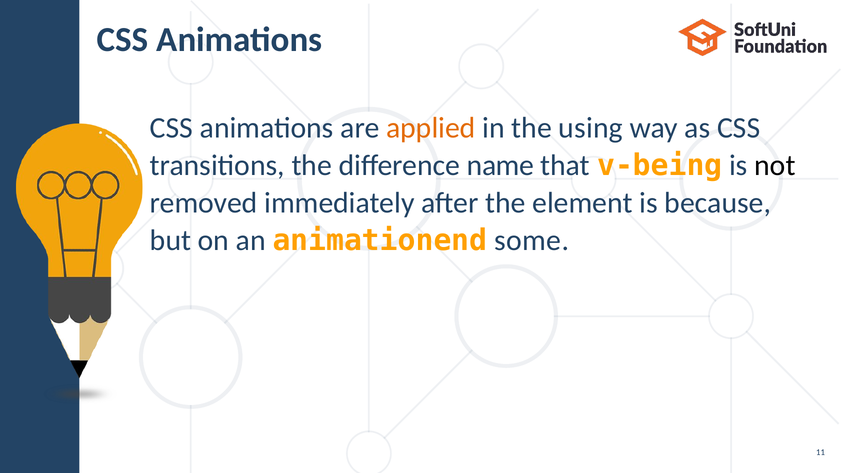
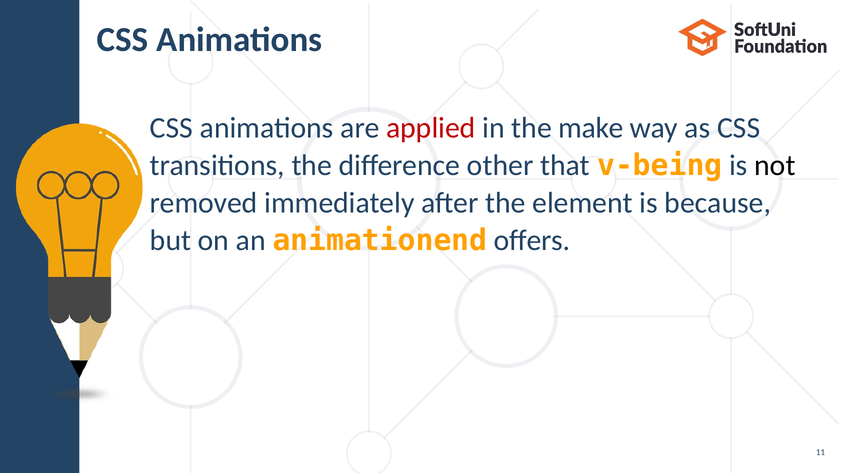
applied colour: orange -> red (431, 128)
using: using -> make (591, 128)
name: name -> other (500, 166)
some: some -> offers (532, 241)
